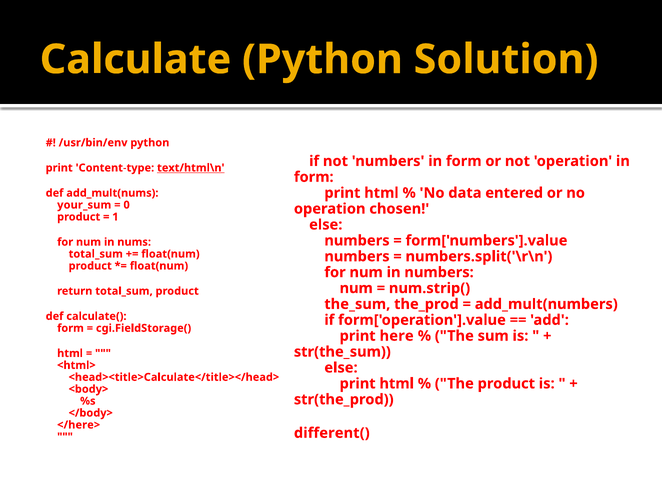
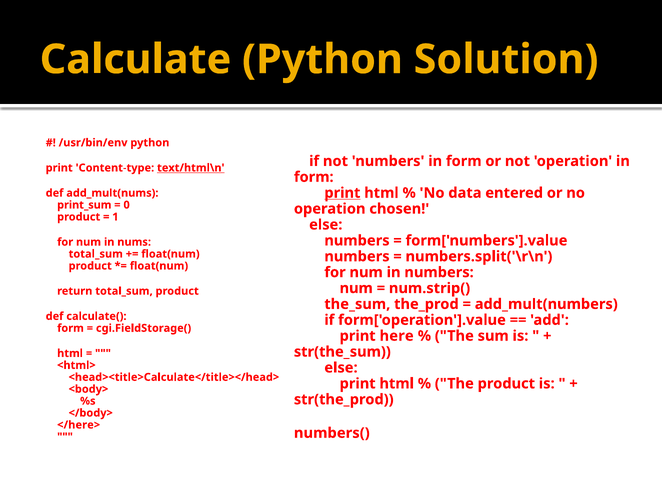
print underline: none -> present (342, 193)
your_sum: your_sum -> print_sum (84, 205)
different(: different( -> numbers( (332, 433)
